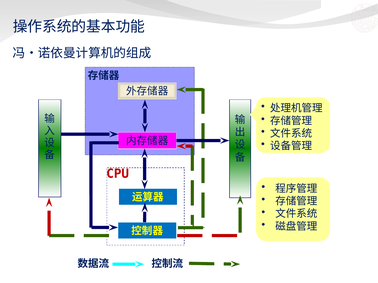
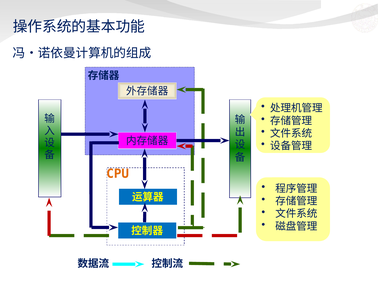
CPU colour: red -> orange (118, 174)
